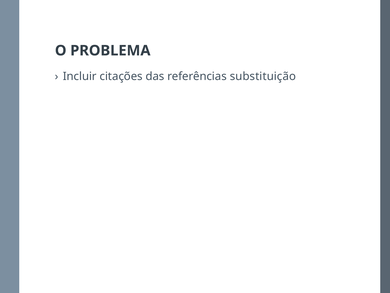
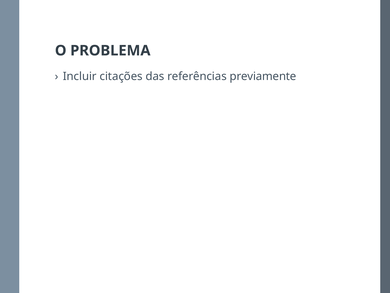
substituição: substituição -> previamente (263, 76)
